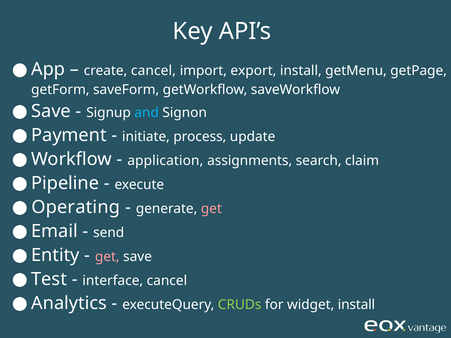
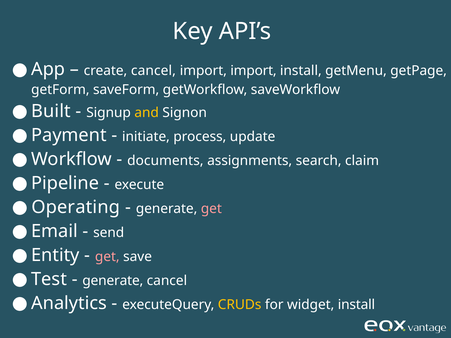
import export: export -> import (253, 71)
Save: Save -> Built (51, 111)
and colour: light blue -> yellow (147, 113)
application: application -> documents (165, 161)
interface: interface -> generate (113, 281)
CRUDs colour: light green -> yellow (240, 305)
